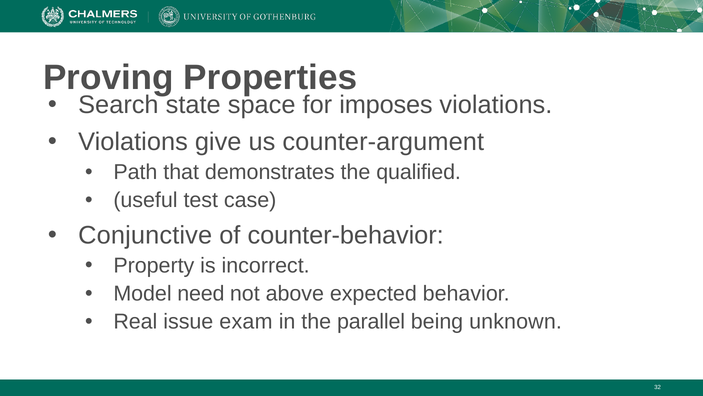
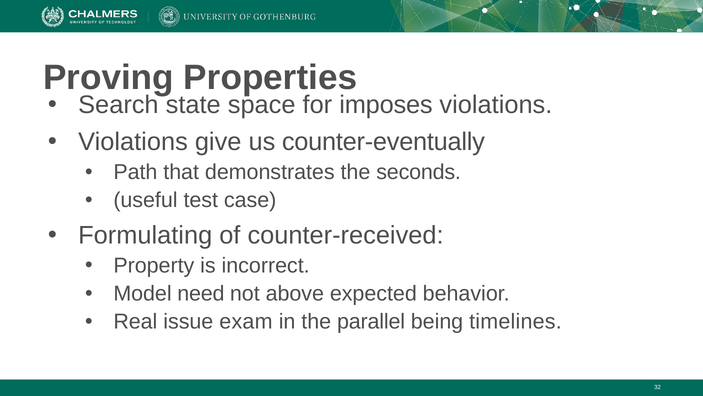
counter-argument: counter-argument -> counter-eventually (383, 142)
qualified: qualified -> seconds (419, 172)
Conjunctive: Conjunctive -> Formulating (145, 235)
counter-behavior: counter-behavior -> counter-received (346, 235)
unknown: unknown -> timelines (515, 321)
